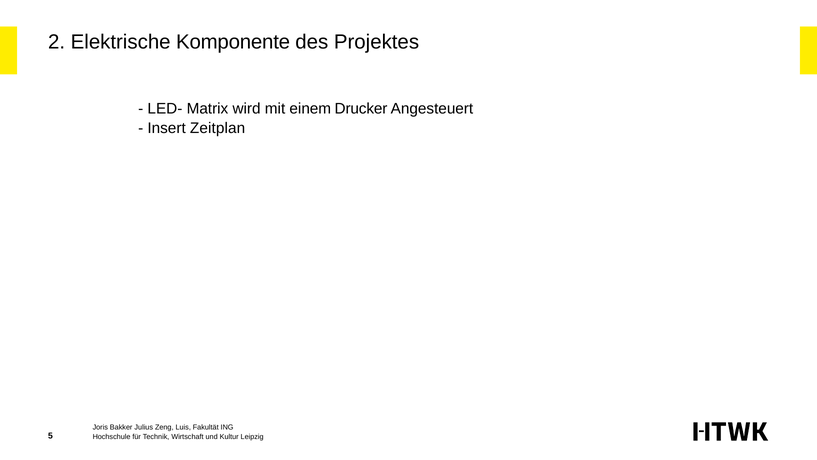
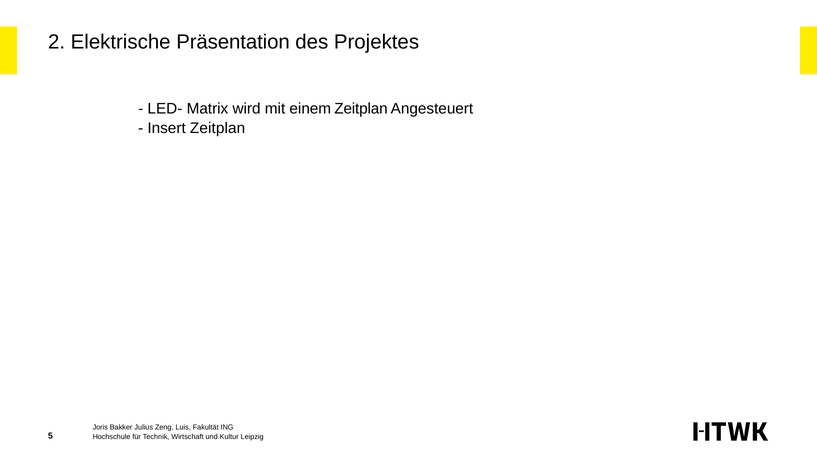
Komponente: Komponente -> Präsentation (233, 42)
einem Drucker: Drucker -> Zeitplan (361, 109)
